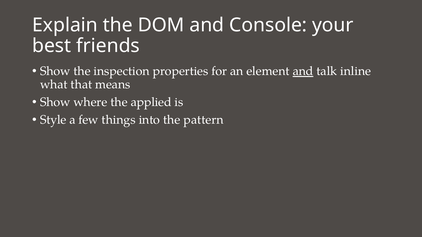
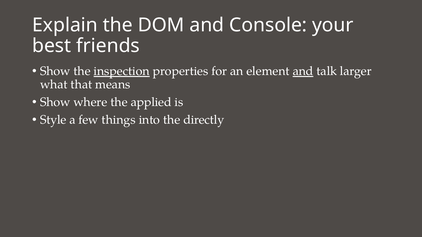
inspection underline: none -> present (122, 71)
inline: inline -> larger (356, 71)
pattern: pattern -> directly (204, 120)
